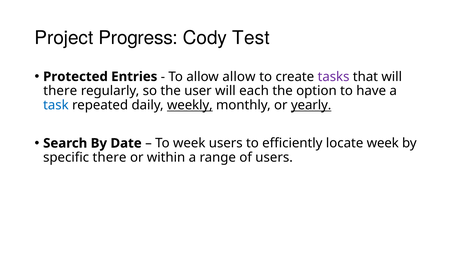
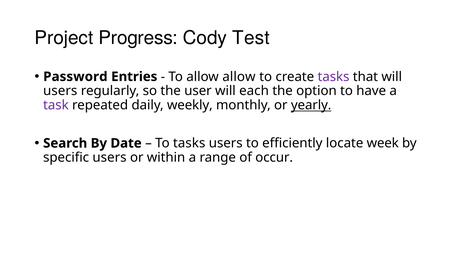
Protected: Protected -> Password (75, 77)
there: there -> users (60, 91)
task colour: blue -> purple (56, 105)
weekly underline: present -> none (190, 105)
To week: week -> tasks (189, 143)
specific there: there -> users (110, 158)
of users: users -> occur (274, 158)
